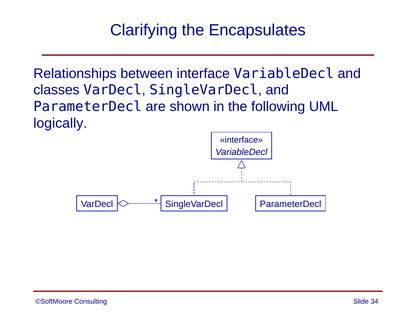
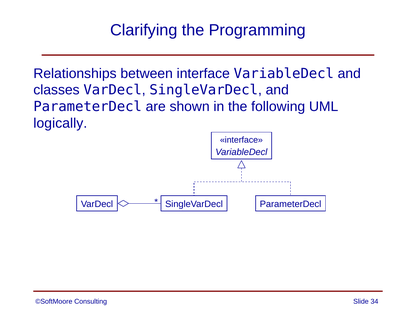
Encapsulates: Encapsulates -> Programming (257, 30)
